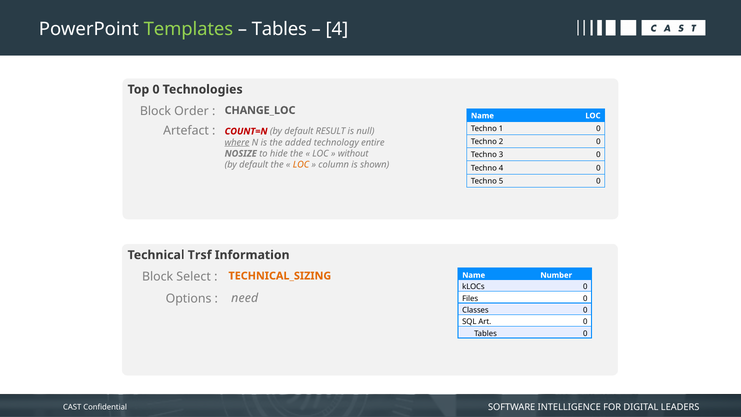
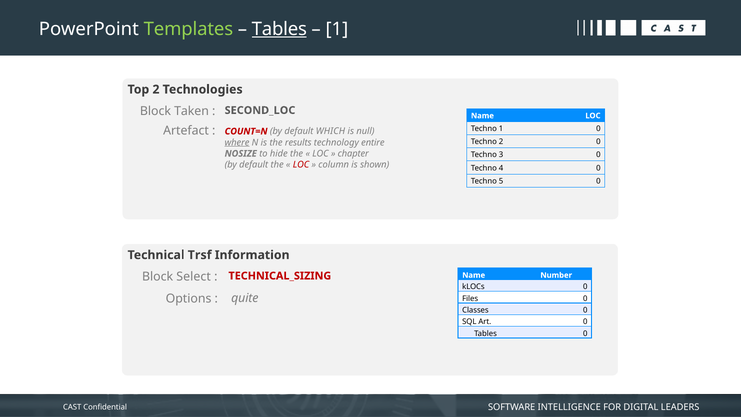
Tables underline: none -> present (279, 29)
4: 4 -> 1 (337, 29)
Top 0: 0 -> 2 (156, 89)
Order: Order -> Taken (192, 111)
CHANGE_LOC: CHANGE_LOC -> SECOND_LOC (260, 110)
RESULT: RESULT -> WHICH (330, 131)
added: added -> results (298, 142)
without: without -> chapter (353, 154)
LOC colour: orange -> red (301, 165)
TECHNICAL_SIZING colour: orange -> red (280, 276)
need: need -> quite (245, 298)
